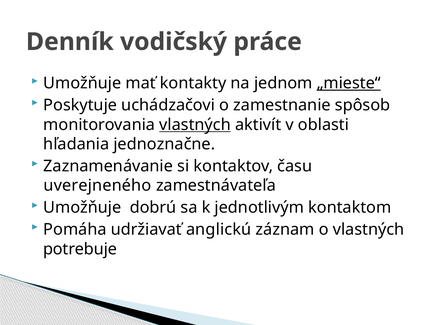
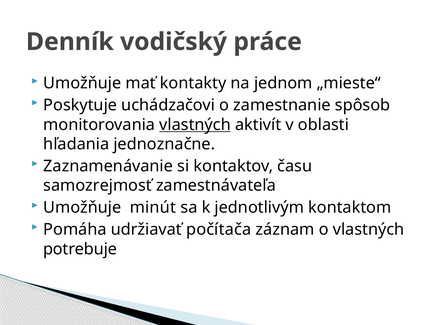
„mieste“ underline: present -> none (349, 83)
uverejneného: uverejneného -> samozrejmosť (98, 186)
dobrú: dobrú -> minút (153, 208)
anglickú: anglickú -> počítača (219, 230)
